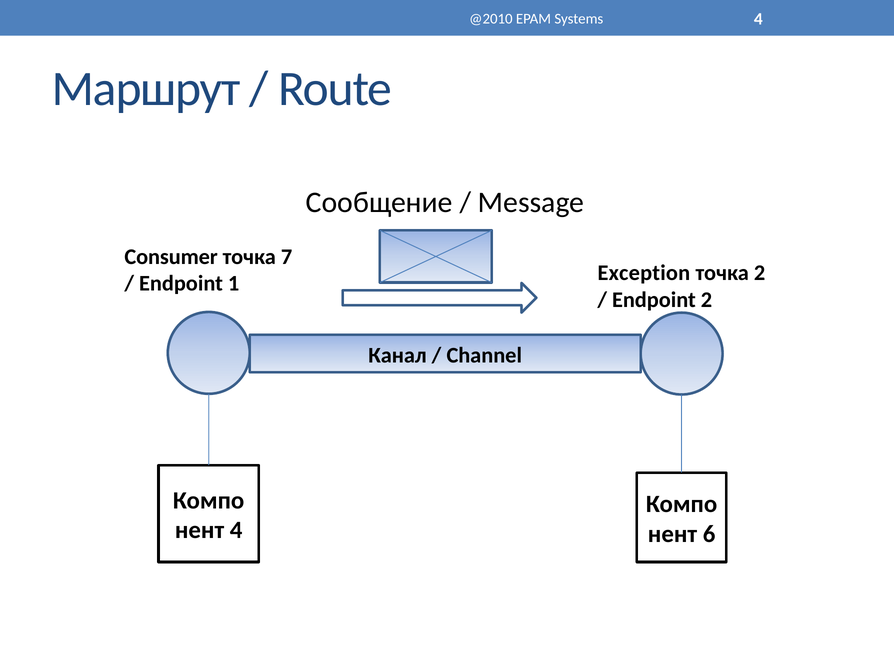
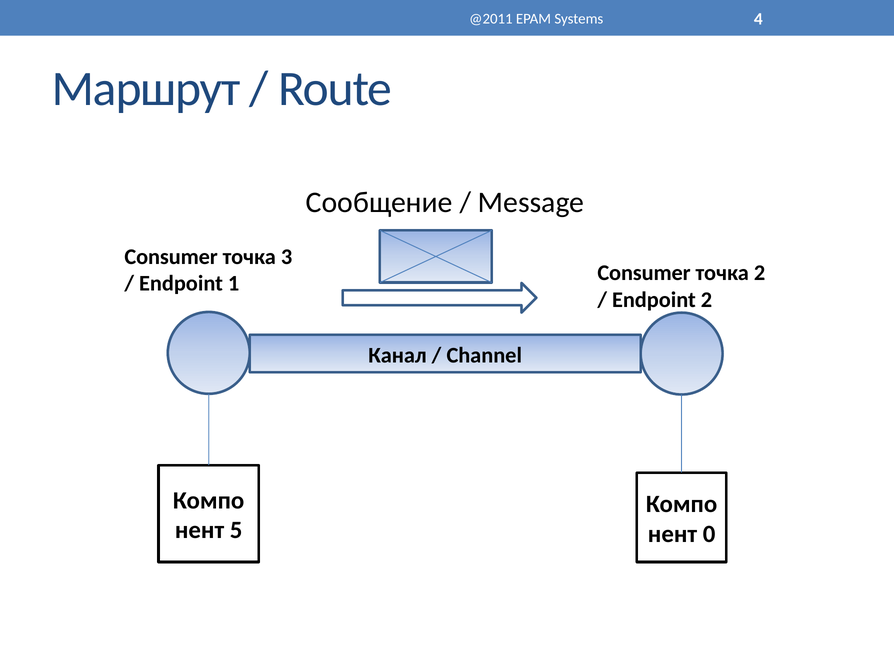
@2010: @2010 -> @2011 (491, 19)
7: 7 -> 3 (287, 257)
1 Exception: Exception -> Consumer (644, 273)
4: 4 -> 5 (236, 531)
6: 6 -> 0 (709, 534)
